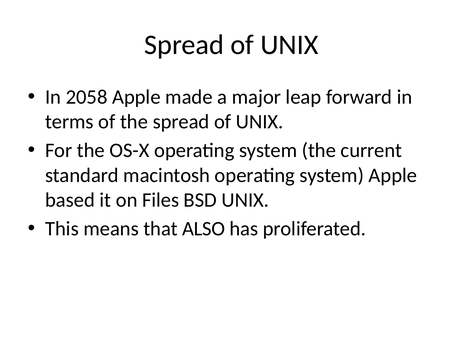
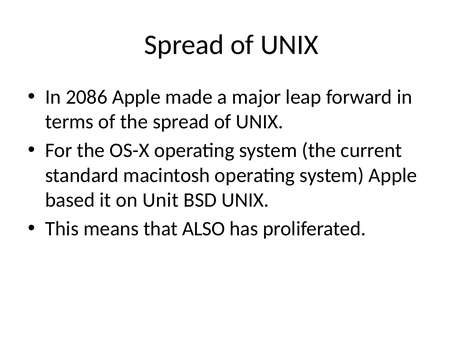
2058: 2058 -> 2086 (87, 97)
Files: Files -> Unit (160, 200)
